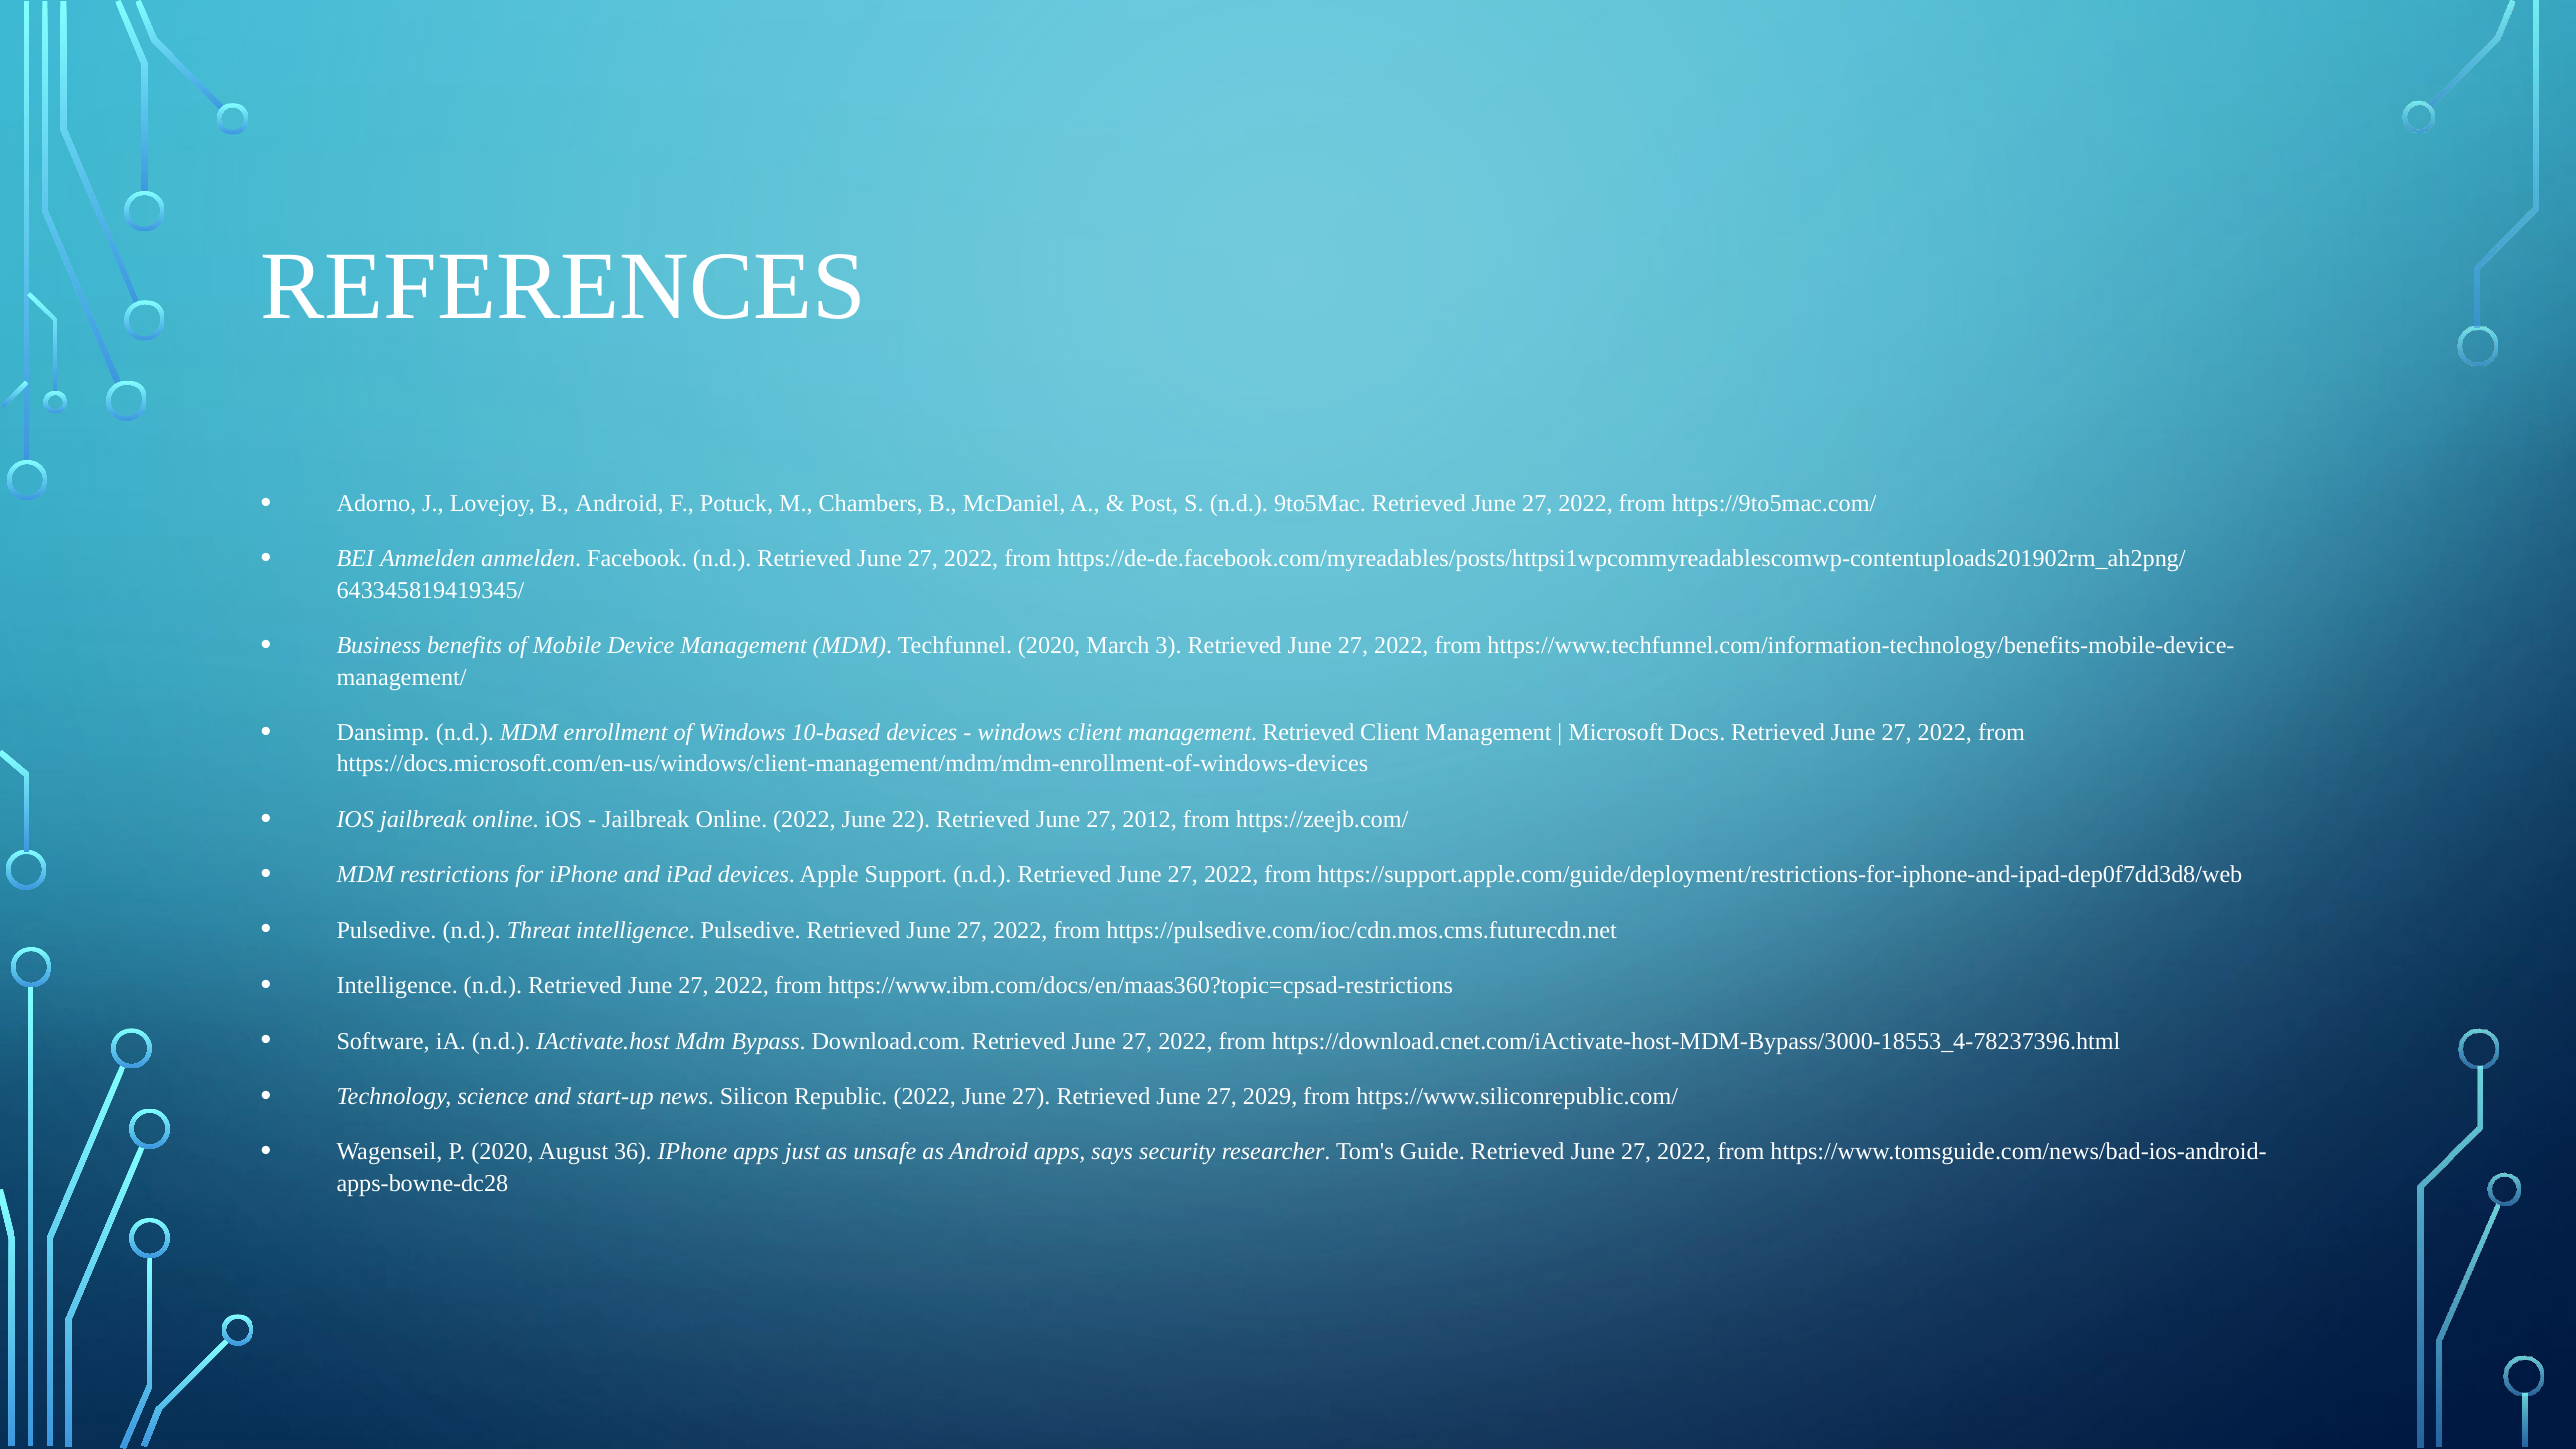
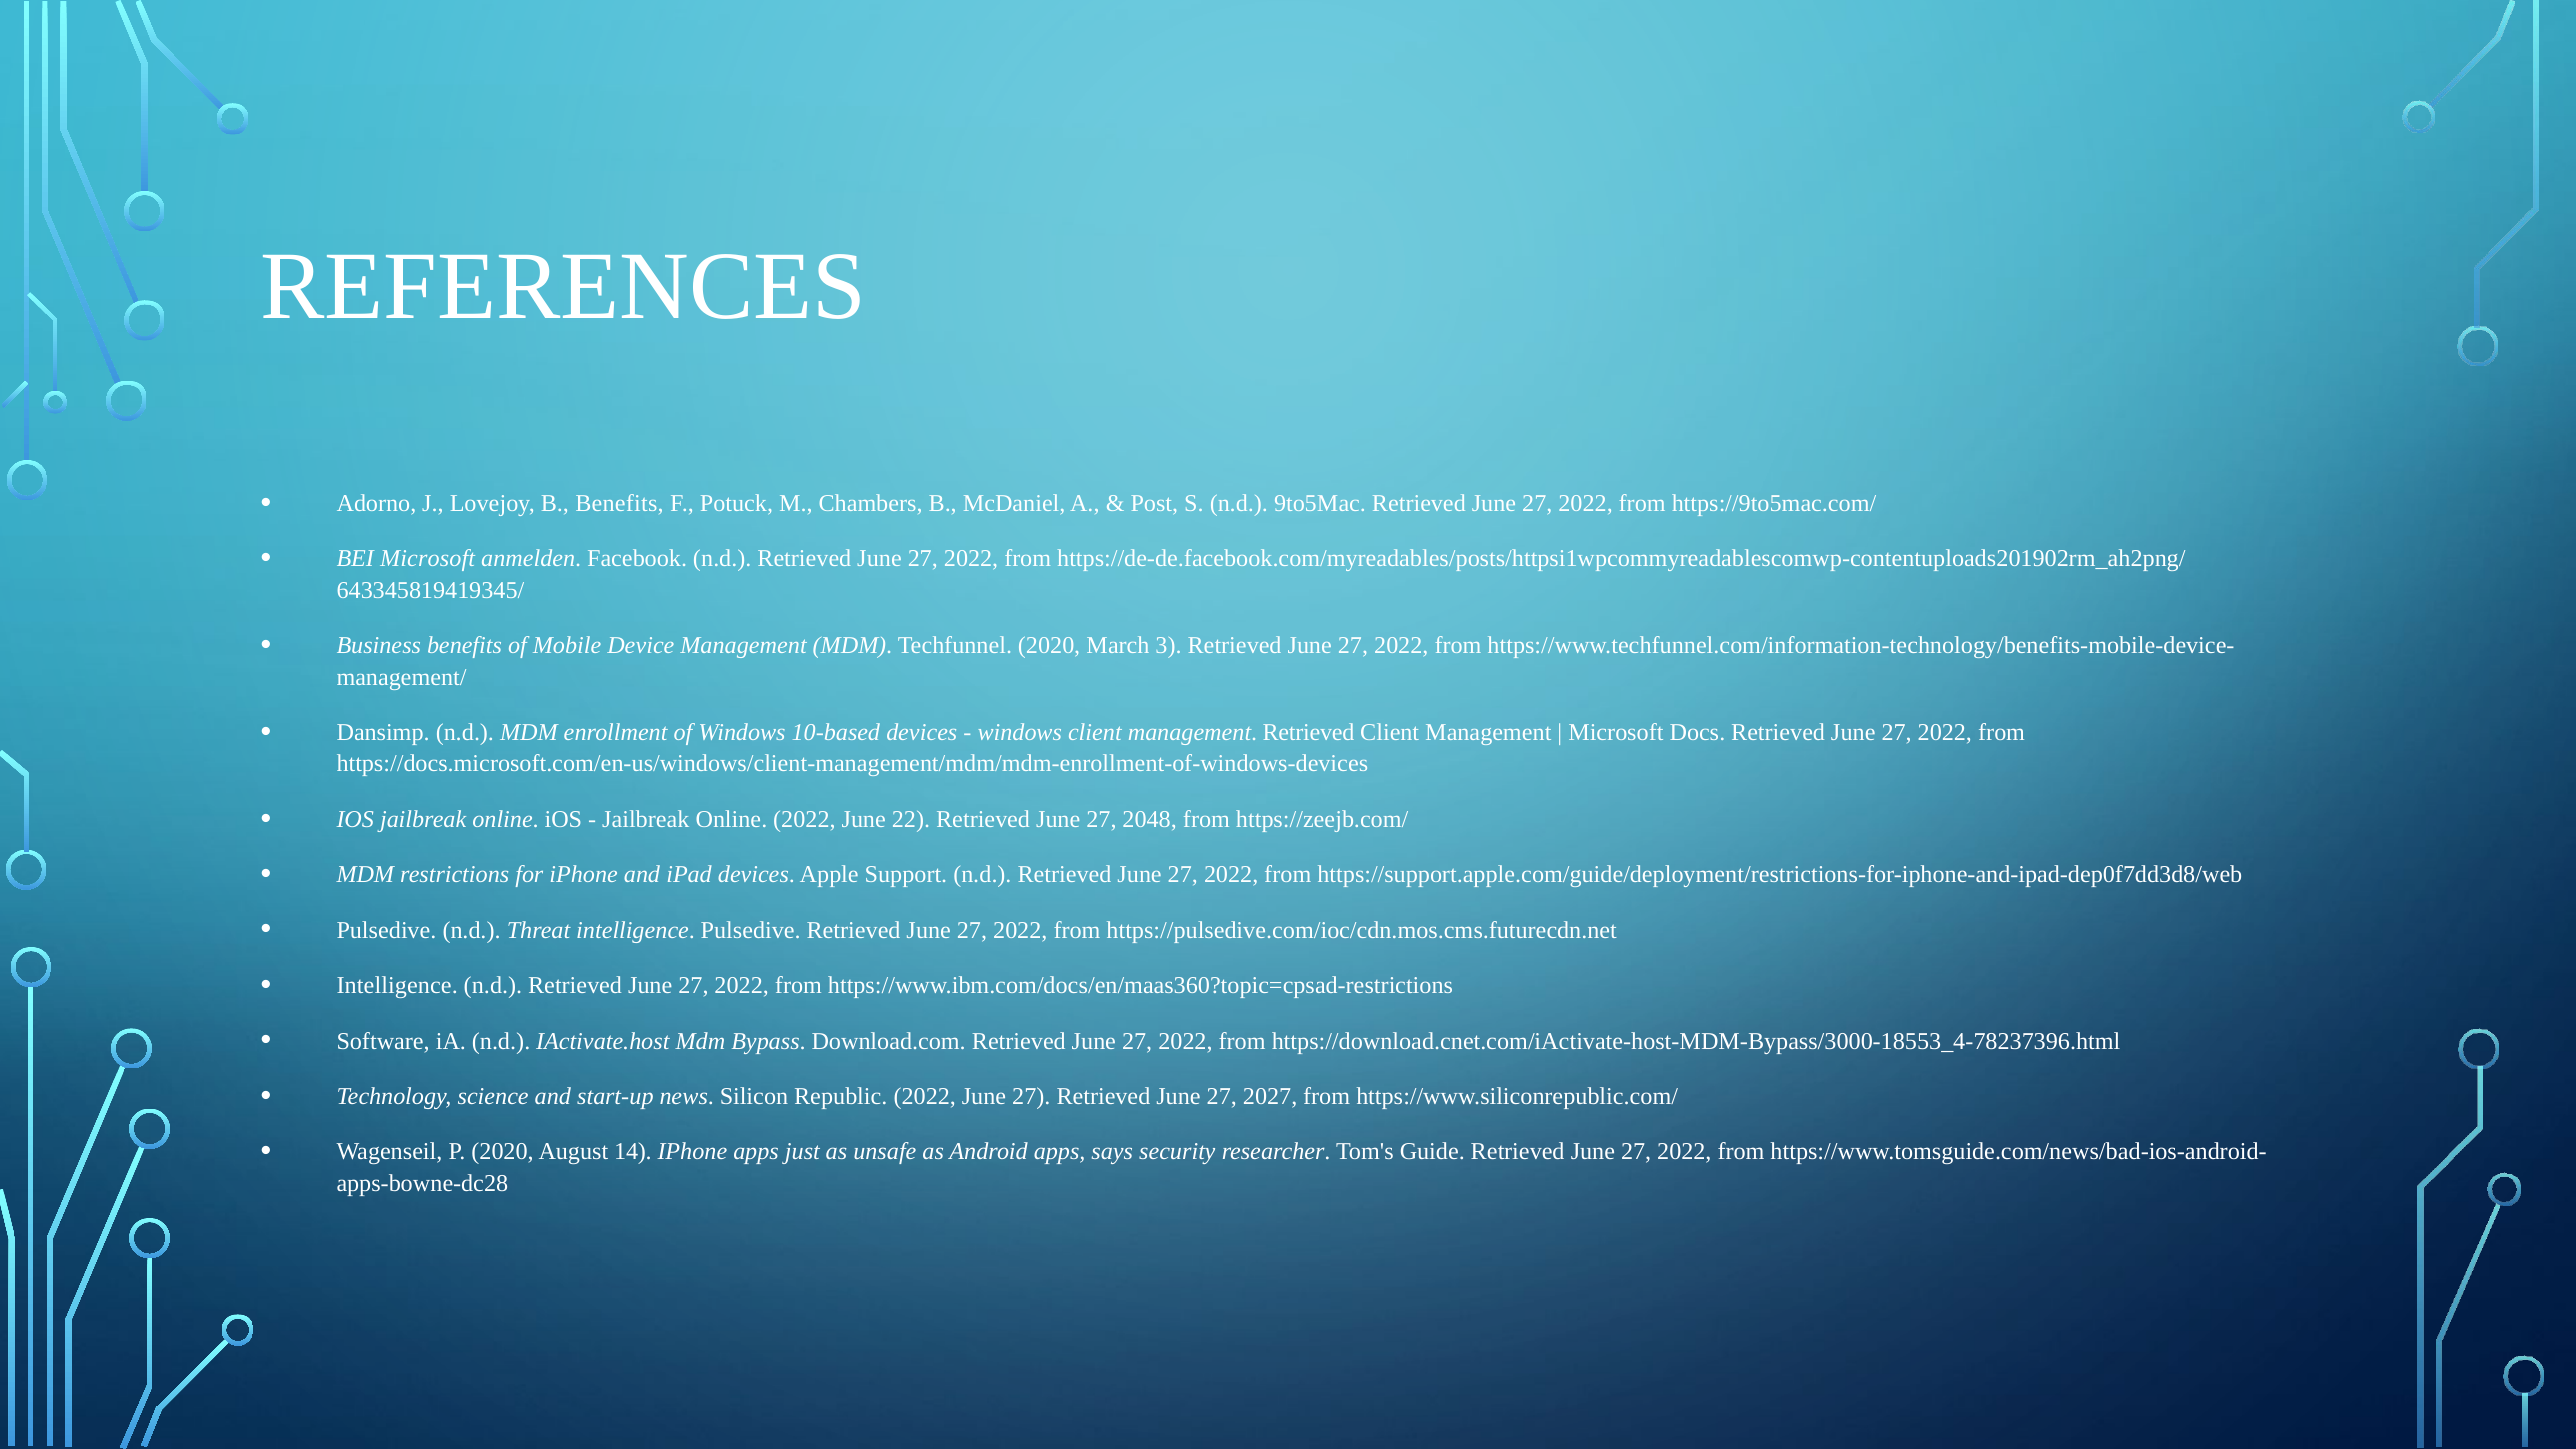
B Android: Android -> Benefits (619, 503)
BEI Anmelden: Anmelden -> Microsoft (428, 559)
2012: 2012 -> 2048 (1150, 819)
2029: 2029 -> 2027 (1270, 1097)
36: 36 -> 14 (633, 1152)
